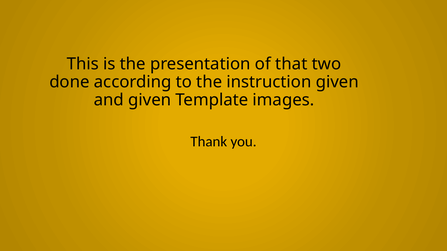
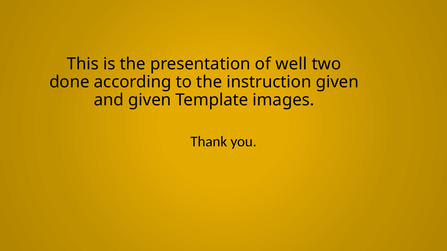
that: that -> well (291, 64)
